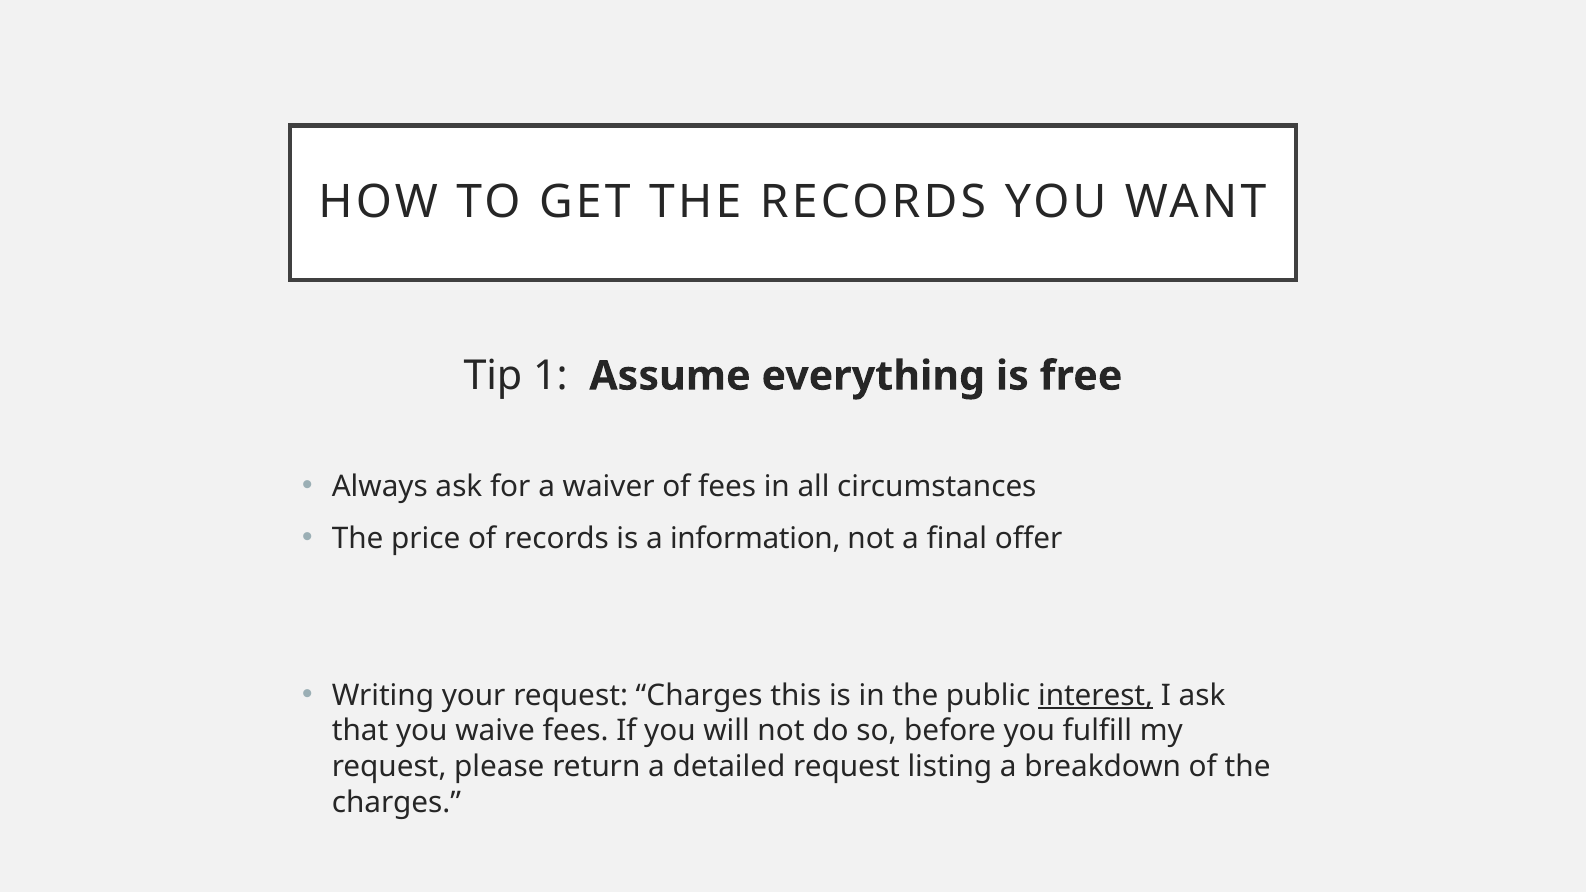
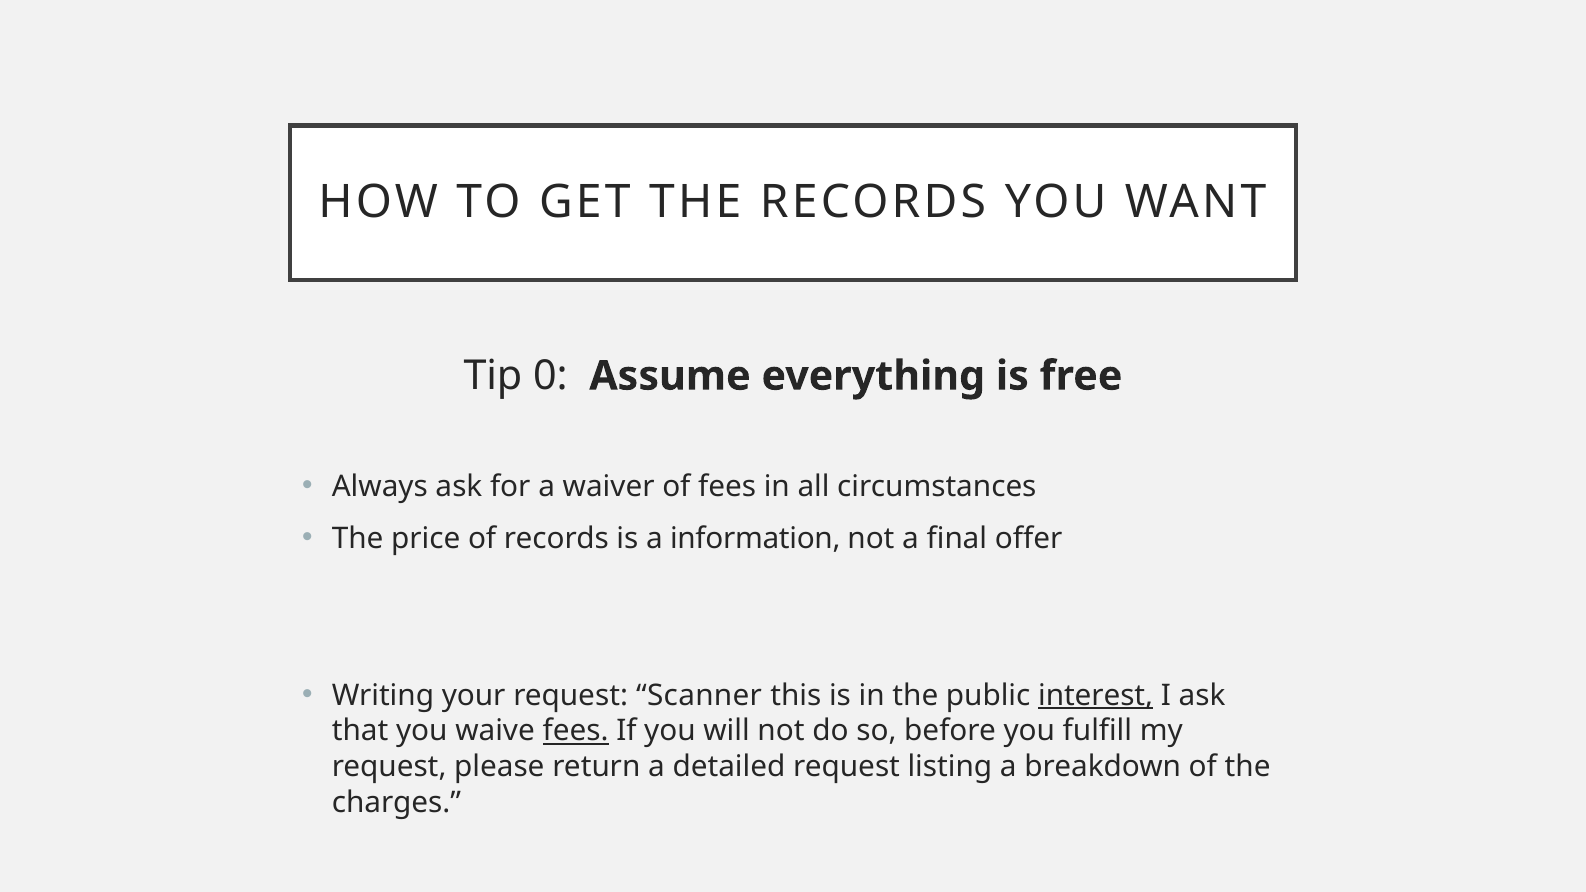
1: 1 -> 0 (550, 376)
request Charges: Charges -> Scanner (699, 695)
fees underline: none -> present (576, 731)
